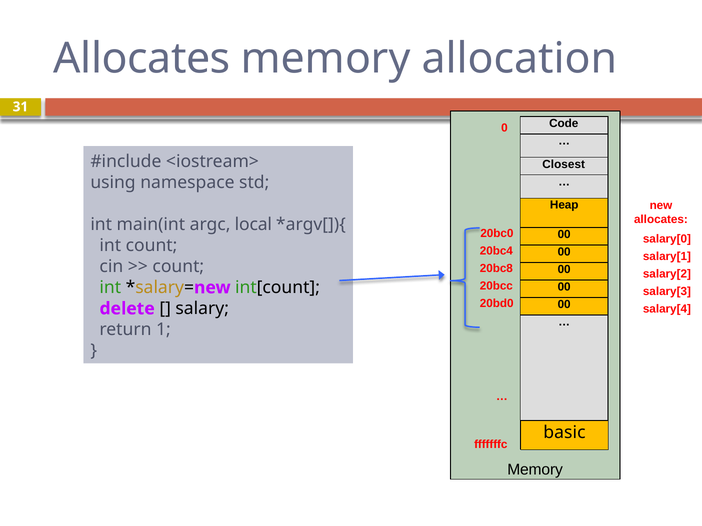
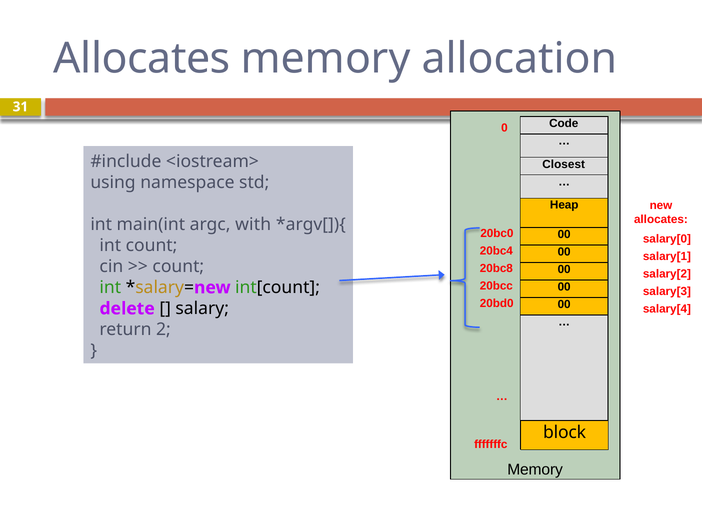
local: local -> with (253, 225)
1: 1 -> 2 (163, 330)
basic: basic -> block (565, 433)
